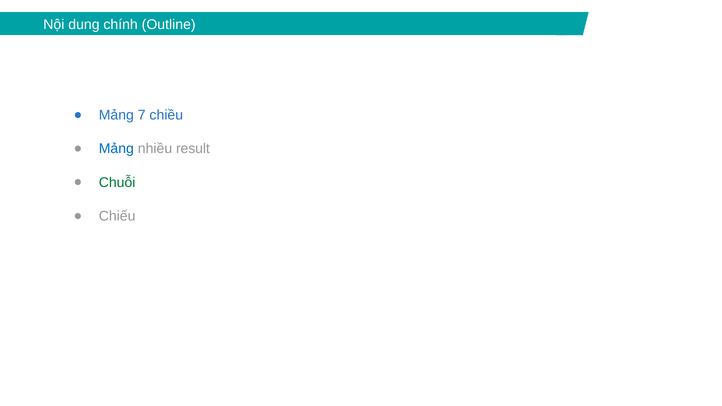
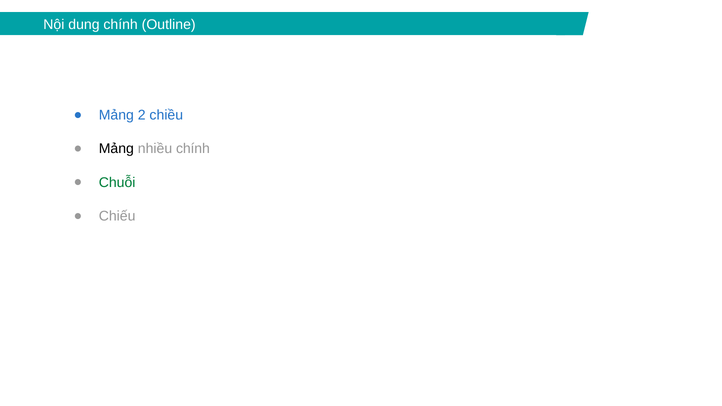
7: 7 -> 2 (142, 115)
Mảng colour: blue -> black (116, 149)
nhiều result: result -> chính (193, 149)
